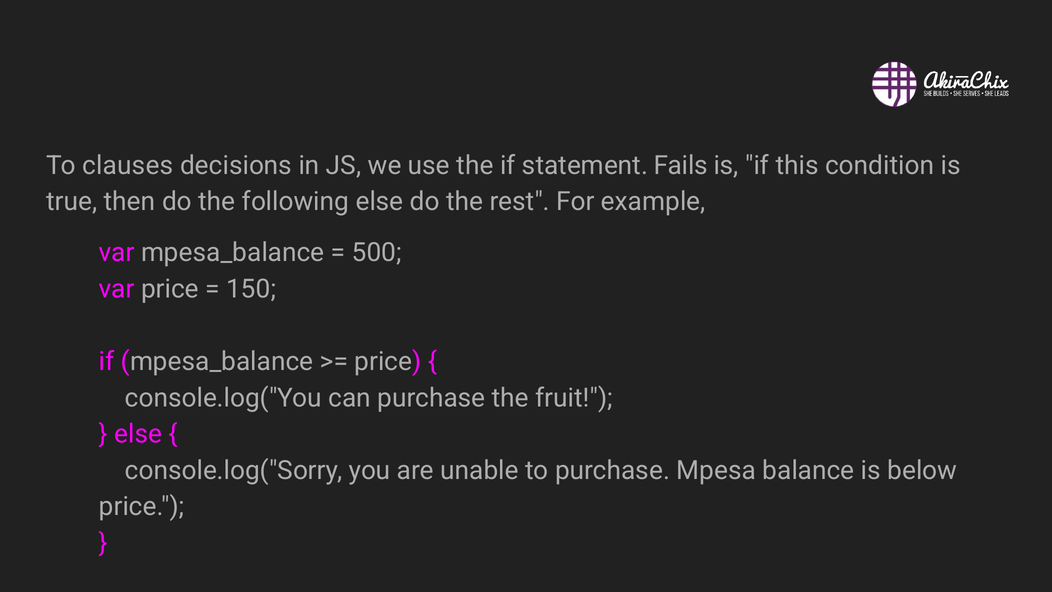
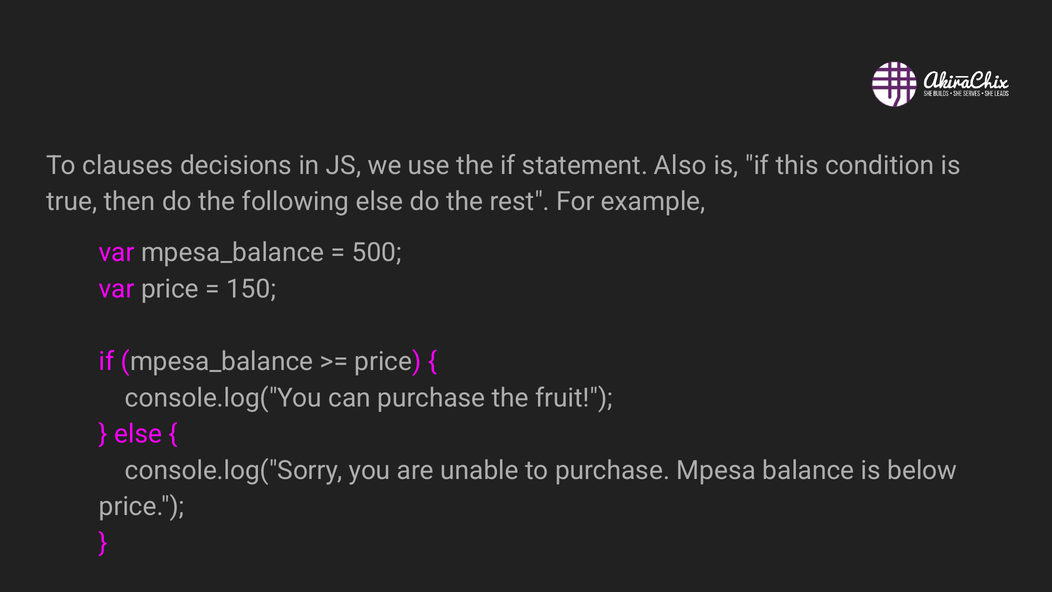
Fails: Fails -> Also (680, 165)
